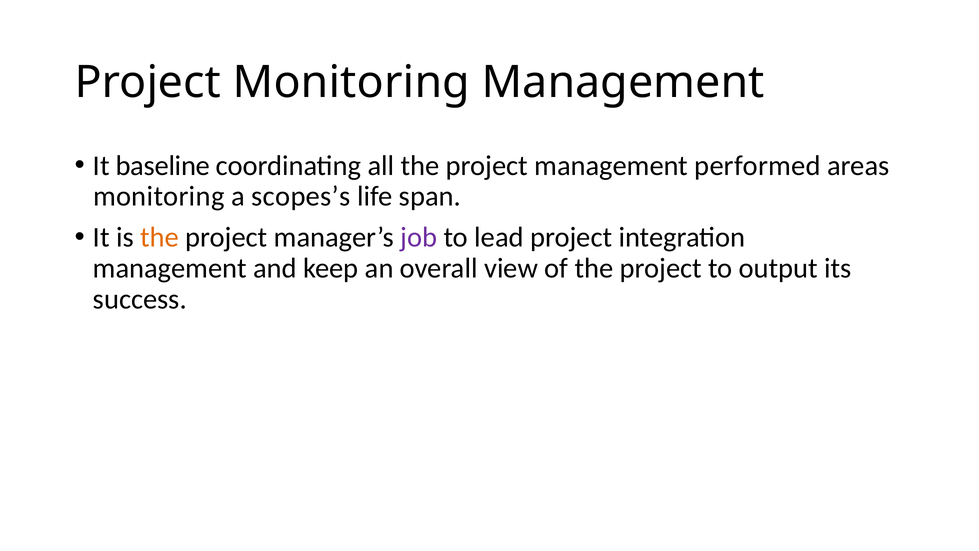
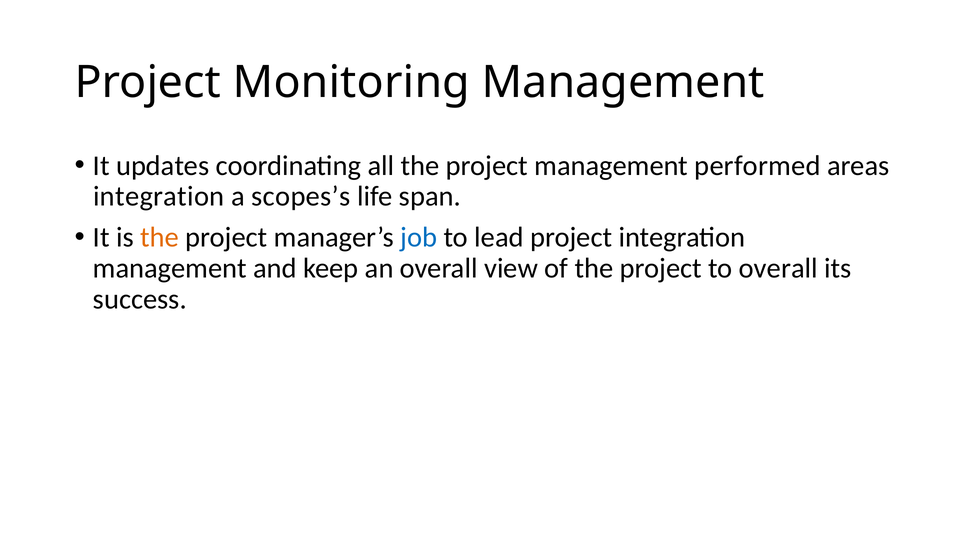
baseline: baseline -> updates (163, 166)
monitoring: monitoring -> integration (159, 196)
job colour: purple -> blue (419, 237)
to output: output -> overall (778, 268)
